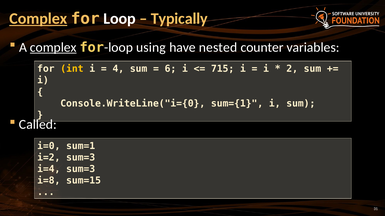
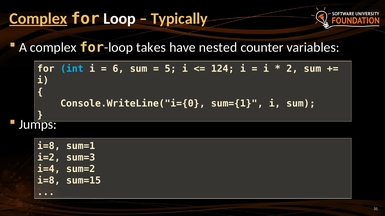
complex underline: present -> none (53, 47)
using: using -> takes (151, 47)
int colour: yellow -> light blue (72, 69)
4: 4 -> 6 (118, 69)
6: 6 -> 5 (170, 69)
715: 715 -> 124 (223, 69)
Called: Called -> Jumps (38, 125)
i=0: i=0 -> i=8 (49, 146)
i=4 sum=3: sum=3 -> sum=2 (81, 169)
